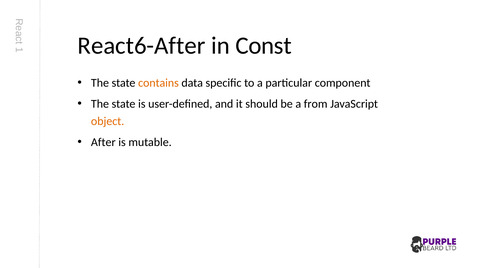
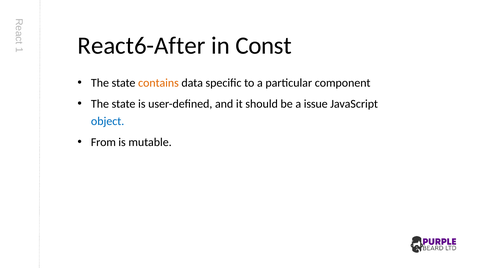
from: from -> issue (316, 104)
object colour: orange -> blue (108, 121)
After: After -> From (103, 142)
